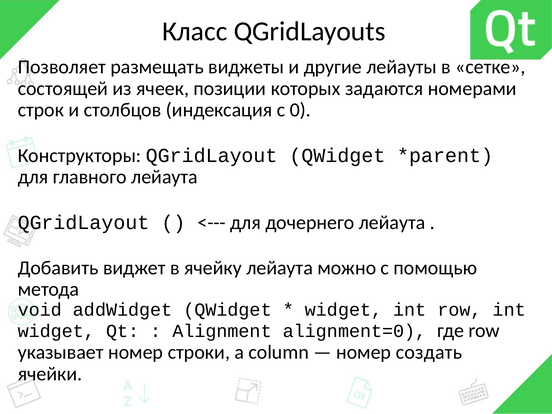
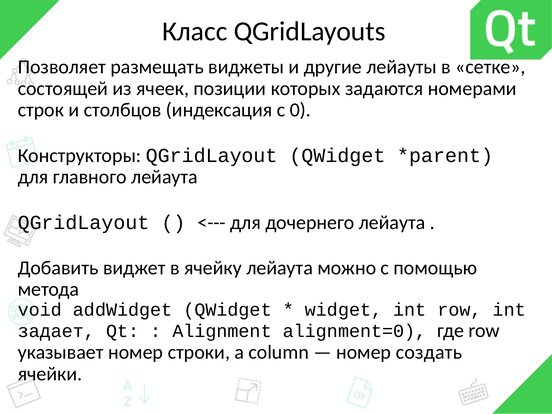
widget: widget -> задает (56, 331)
